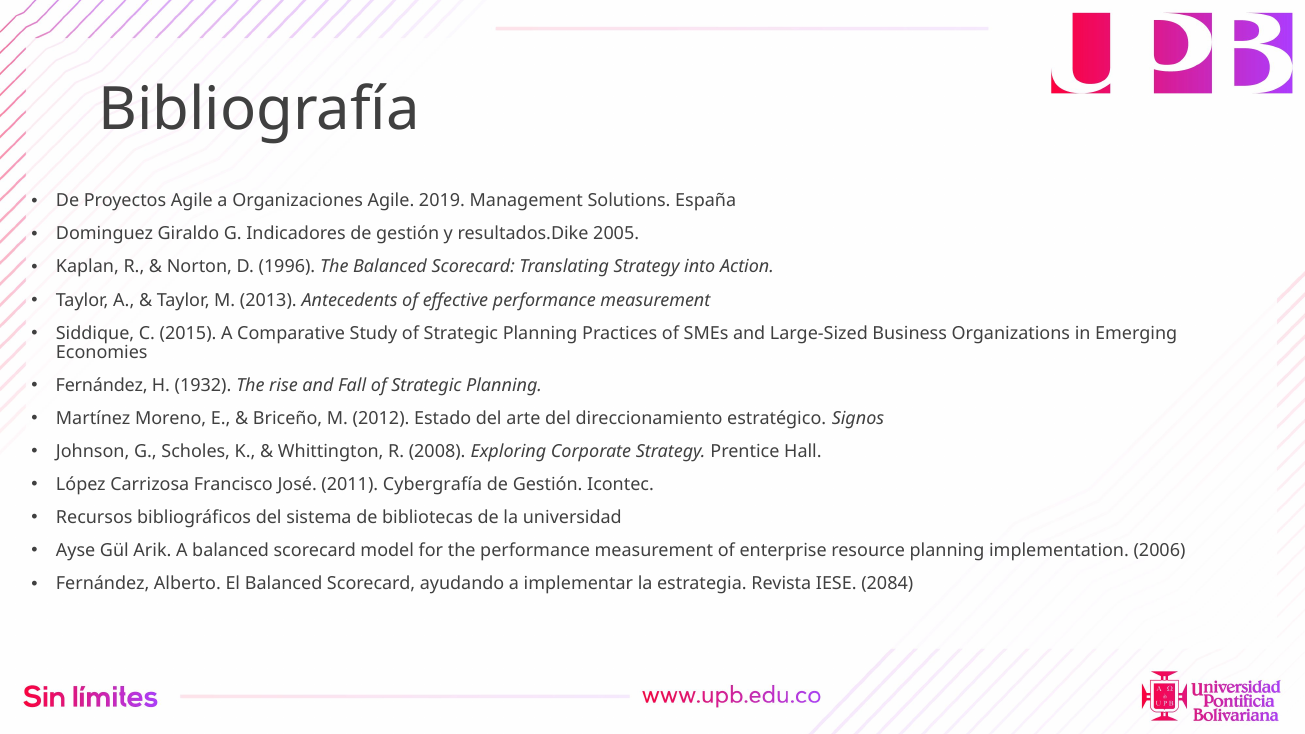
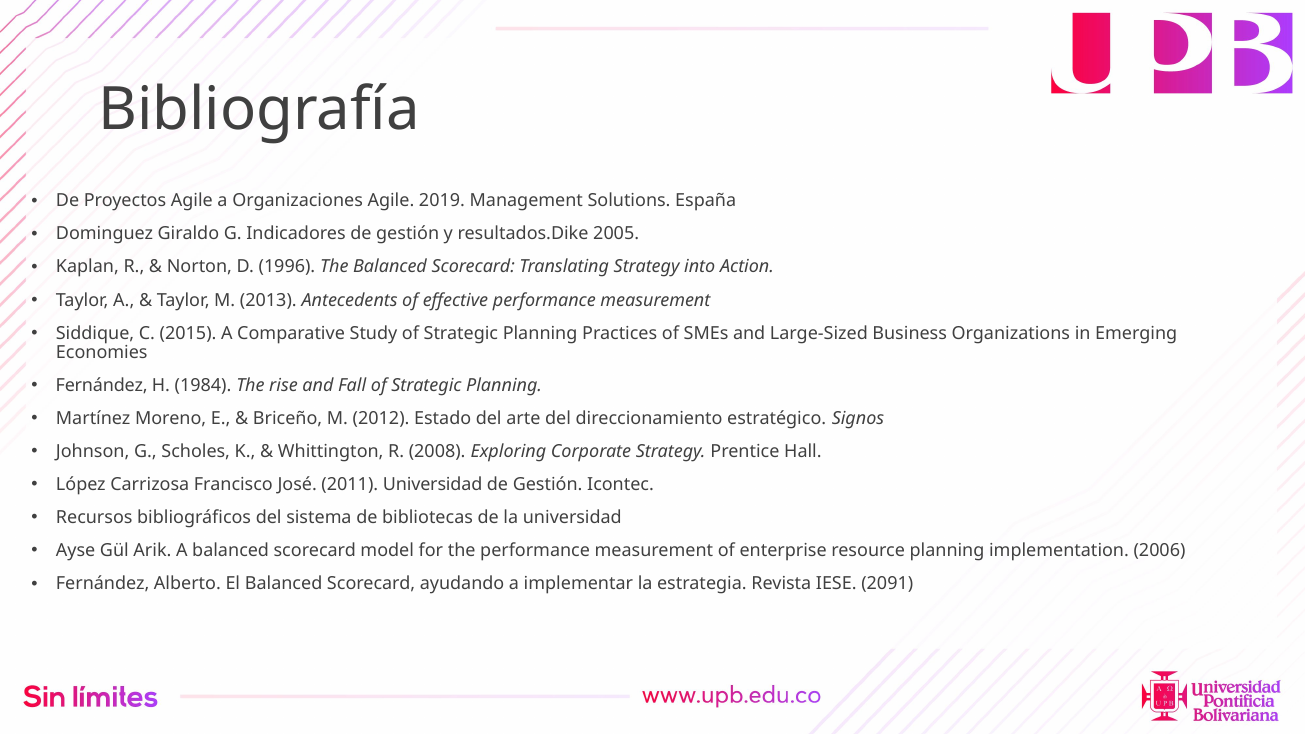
1932: 1932 -> 1984 (203, 386)
2011 Cybergrafía: Cybergrafía -> Universidad (433, 485)
2084: 2084 -> 2091 (887, 584)
